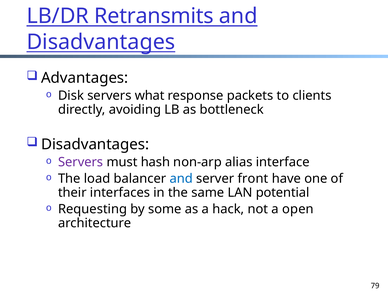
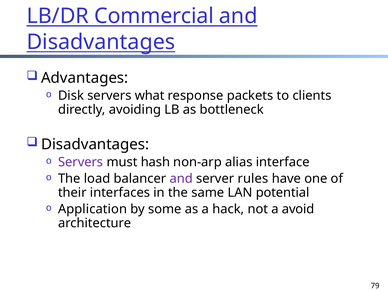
Retransmits: Retransmits -> Commercial (154, 16)
and colour: blue -> purple (181, 179)
front: front -> rules (253, 179)
Requesting: Requesting -> Application (93, 209)
open: open -> avoid (298, 209)
